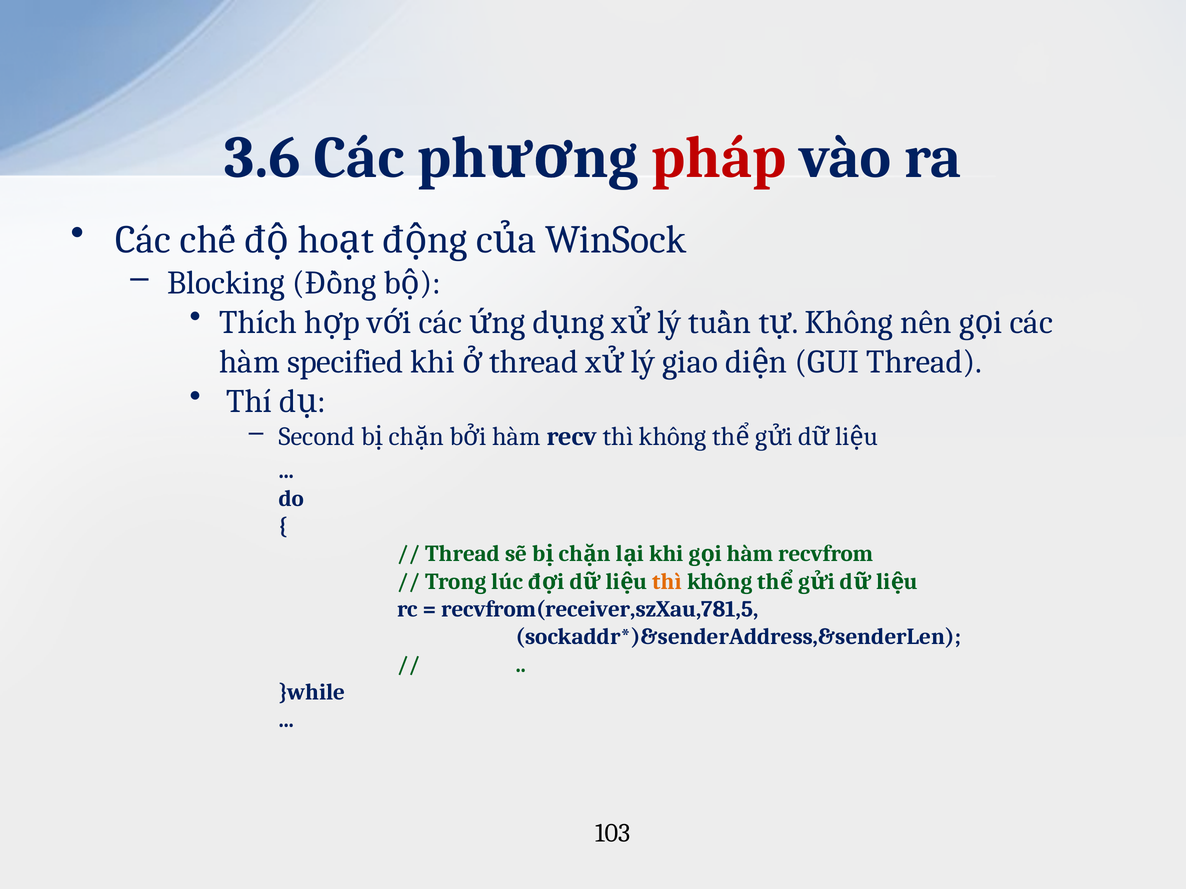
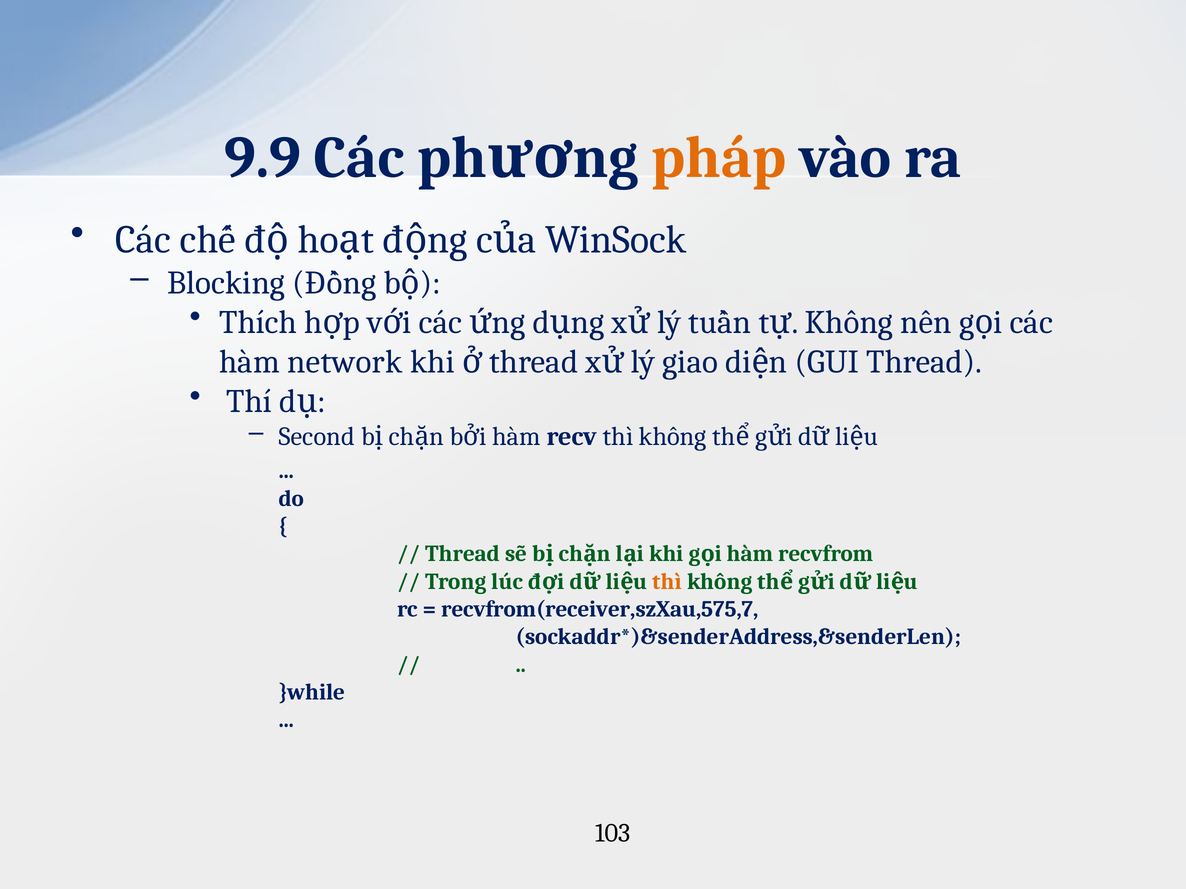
3.6: 3.6 -> 9.9 (263, 158)
pháp colour: red -> orange (719, 158)
specified: specified -> network (345, 362)
recvfrom(receiver,szXau,781,5: recvfrom(receiver,szXau,781,5 -> recvfrom(receiver,szXau,575,7 (600, 610)
